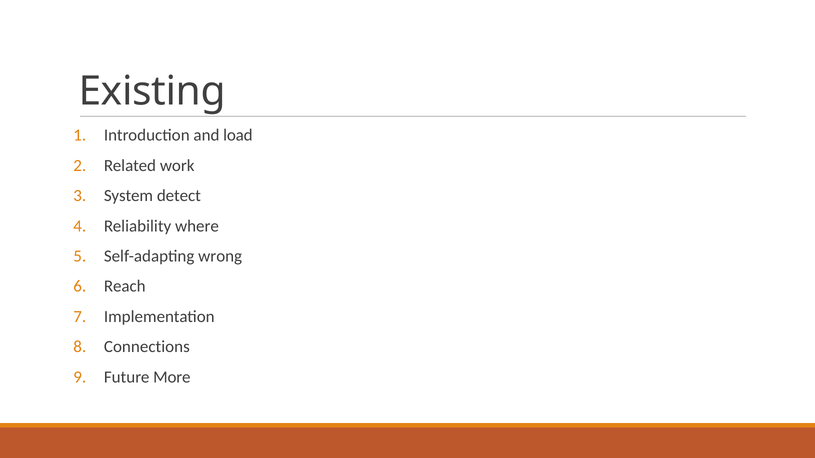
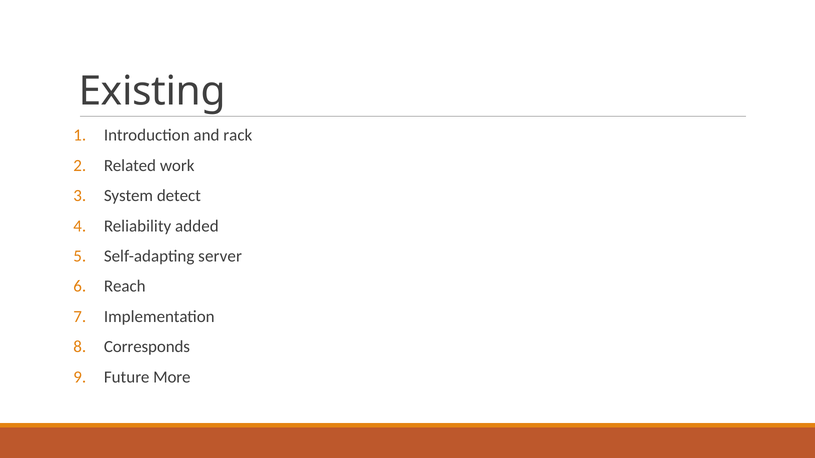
load: load -> rack (238, 136)
where: where -> added (197, 226)
wrong: wrong -> server (220, 256)
Connections: Connections -> Corresponds (147, 347)
